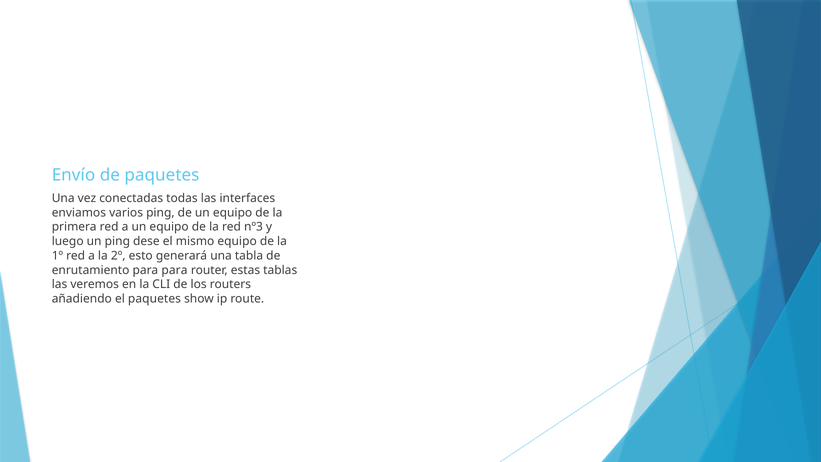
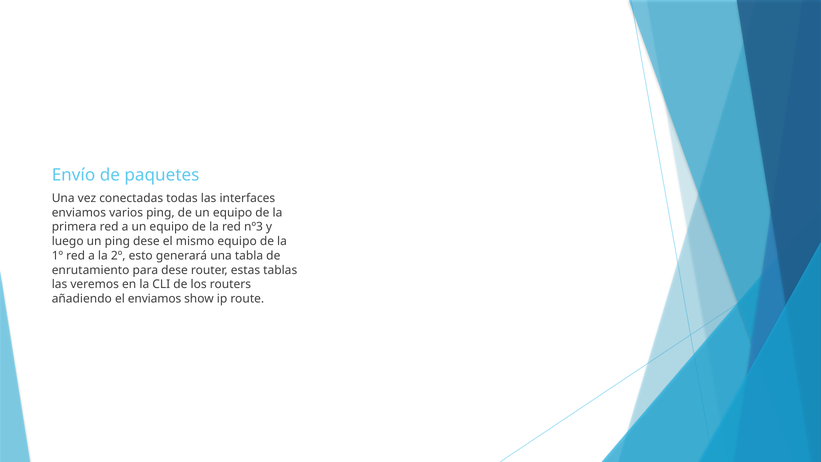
para para: para -> dese (175, 270)
el paquetes: paquetes -> enviamos (155, 299)
